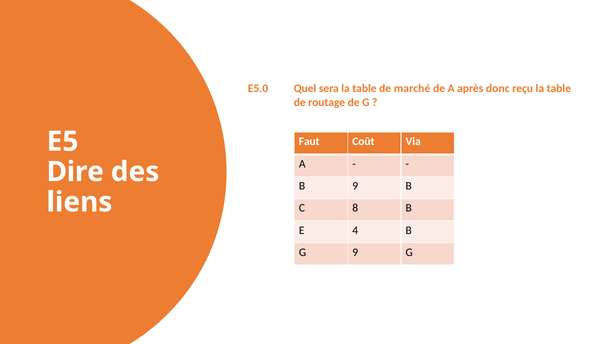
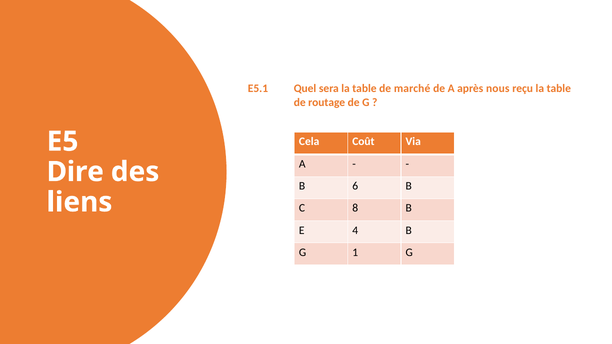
E5.0: E5.0 -> E5.1 (258, 89)
donc: donc -> nous (498, 89)
Faut: Faut -> Cela (309, 142)
B 9: 9 -> 6 (355, 186)
G 9: 9 -> 1 (355, 252)
